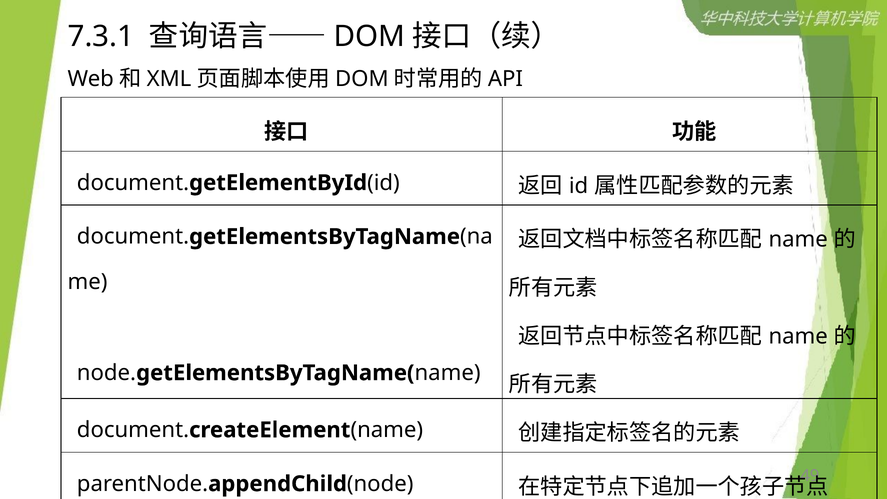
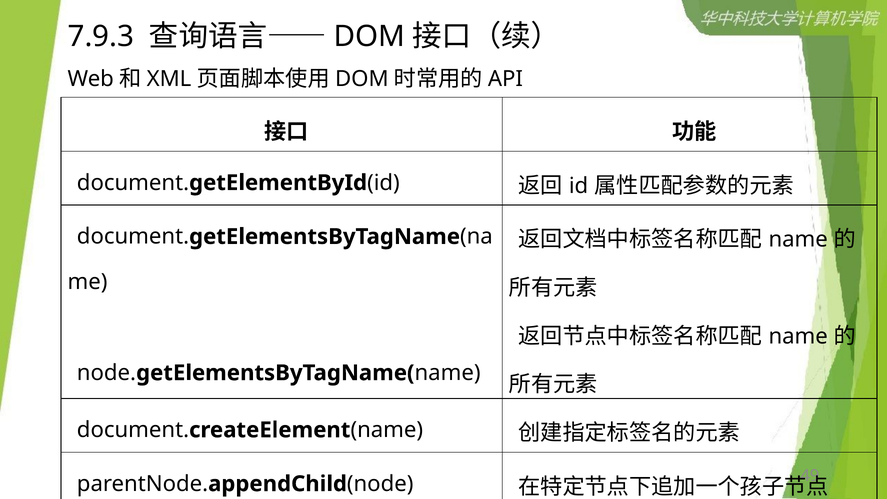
7.3.1: 7.3.1 -> 7.9.3 (101, 36)
